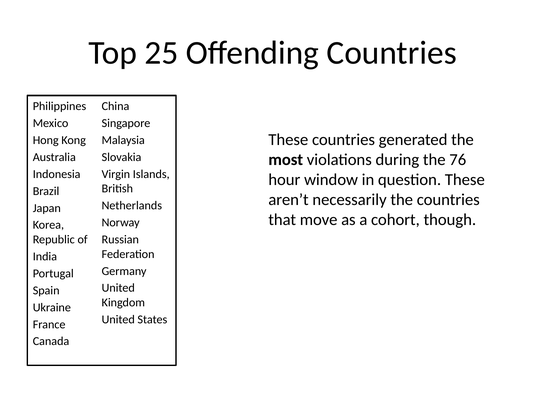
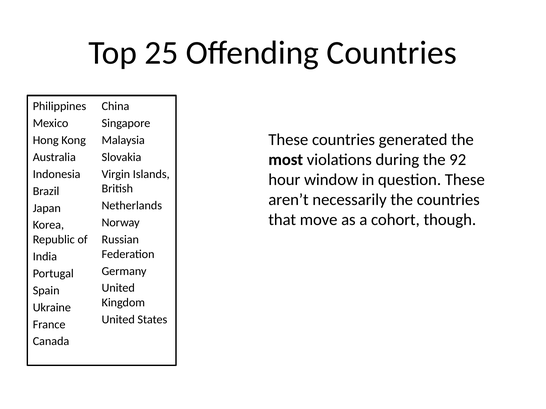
76: 76 -> 92 (458, 160)
